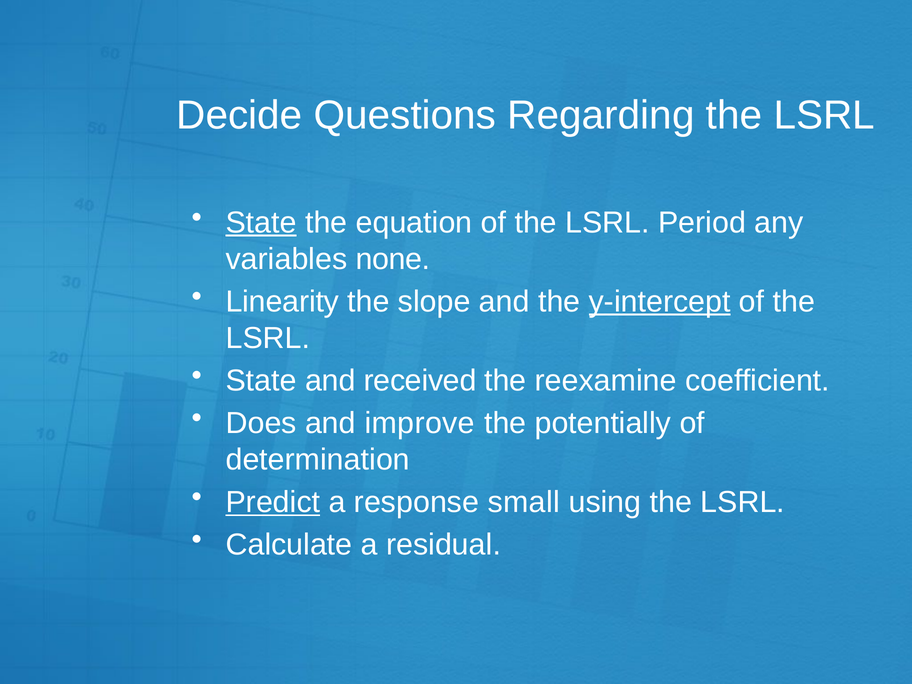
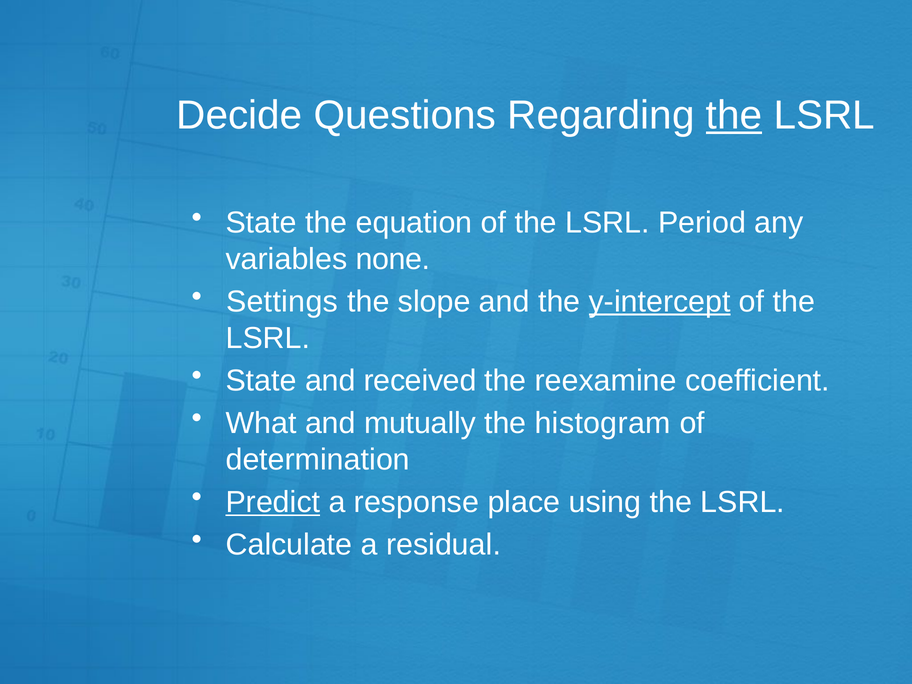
the underline: none -> present (734, 115)
State underline: present -> none (261, 223)
Linearity: Linearity -> Settings (282, 302)
Does: Does -> What (261, 423)
improve: improve -> mutually (420, 423)
potentially: potentially -> histogram (603, 423)
small: small -> place (524, 502)
